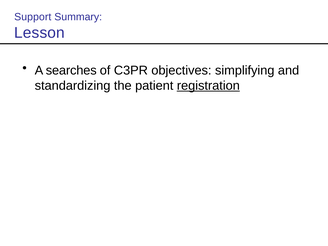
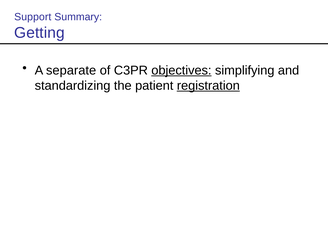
Lesson: Lesson -> Getting (39, 33)
searches: searches -> separate (71, 70)
objectives underline: none -> present (181, 70)
